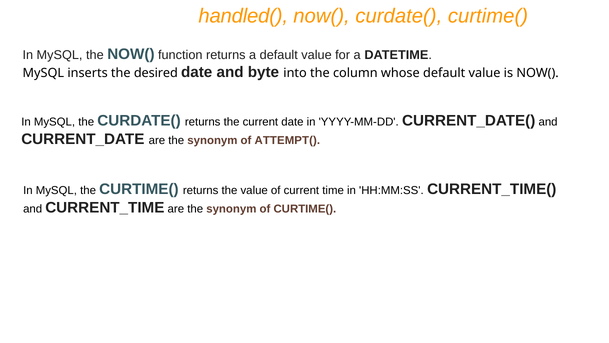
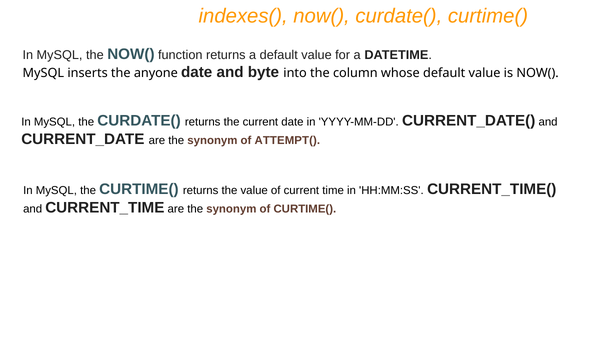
handled(: handled( -> indexes( (243, 16)
desired: desired -> anyone (156, 73)
